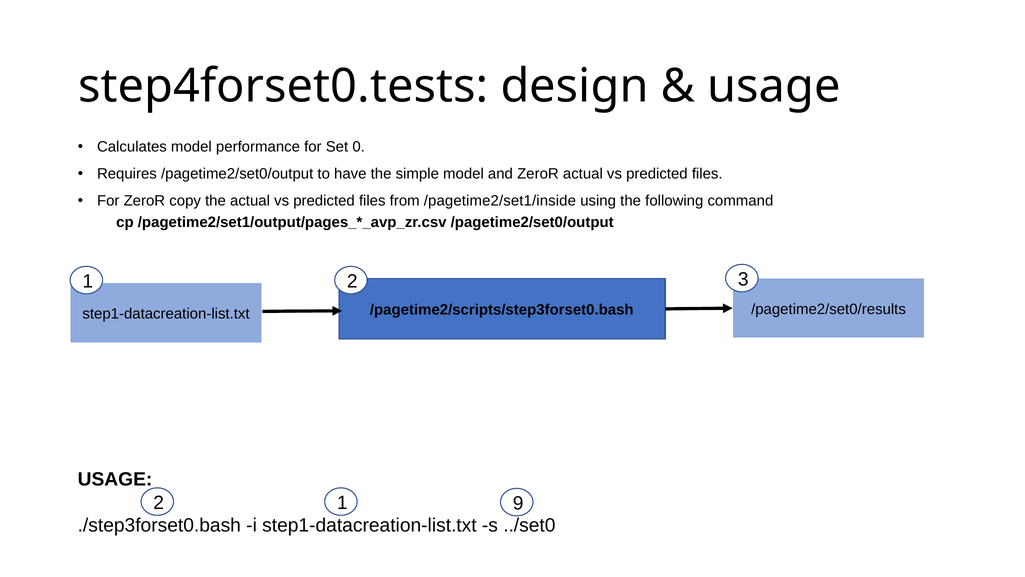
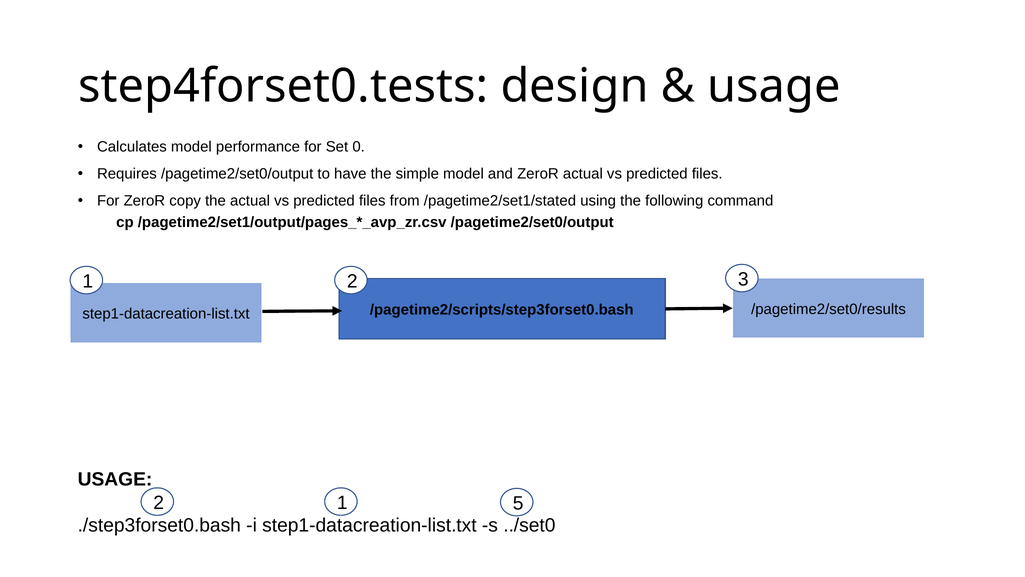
/pagetime2/set1/inside: /pagetime2/set1/inside -> /pagetime2/set1/stated (500, 200)
9: 9 -> 5 (518, 503)
